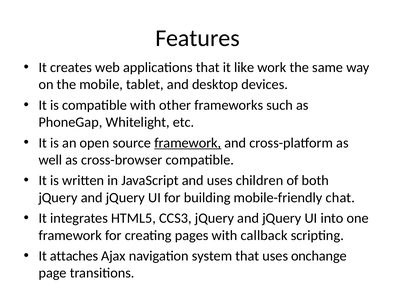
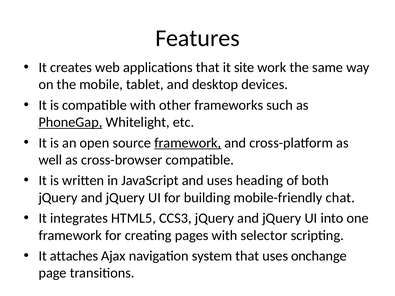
like: like -> site (244, 67)
PhoneGap underline: none -> present (70, 122)
children: children -> heading (259, 181)
callback: callback -> selector (264, 235)
